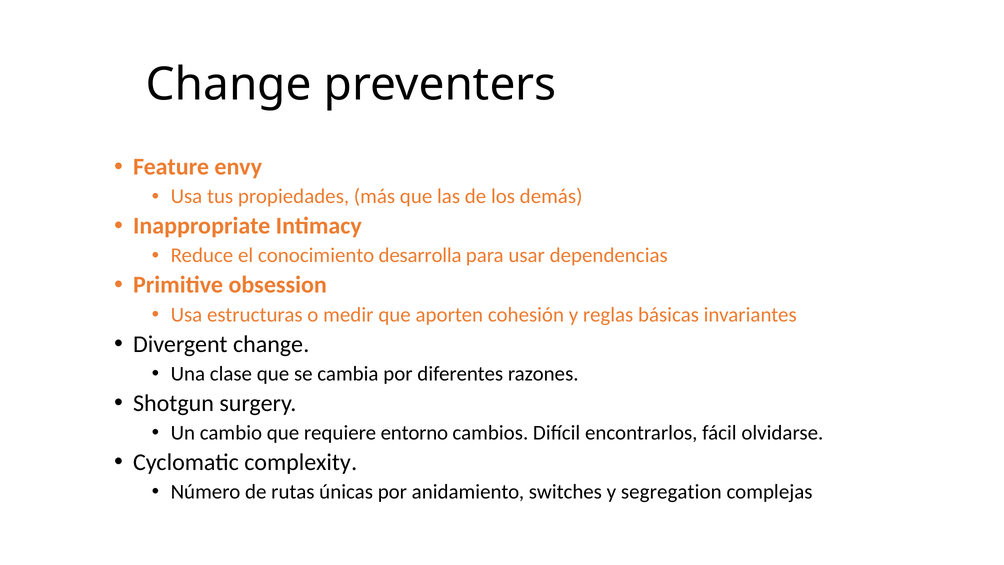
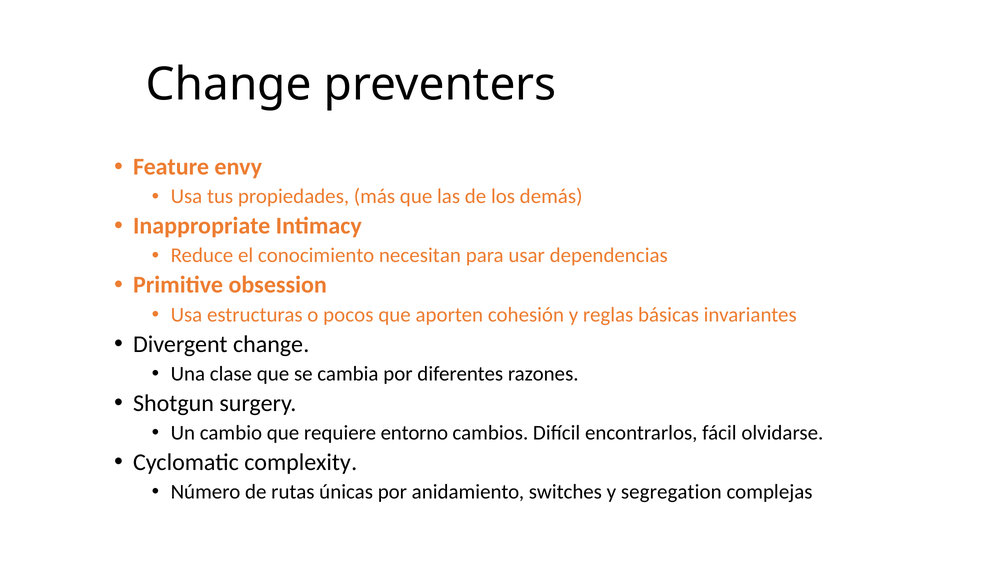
desarrolla: desarrolla -> necesitan (420, 255)
medir: medir -> pocos (348, 314)
